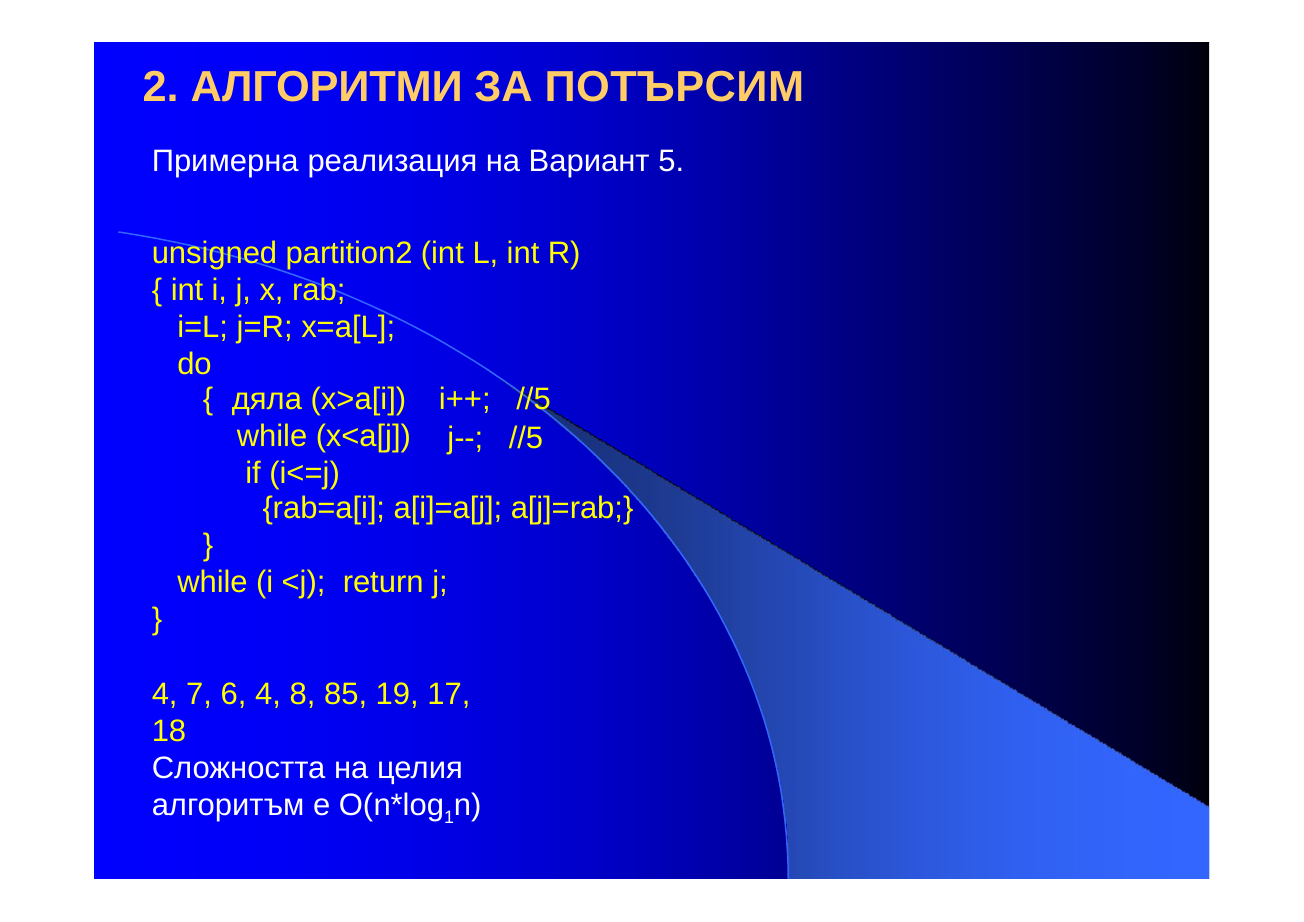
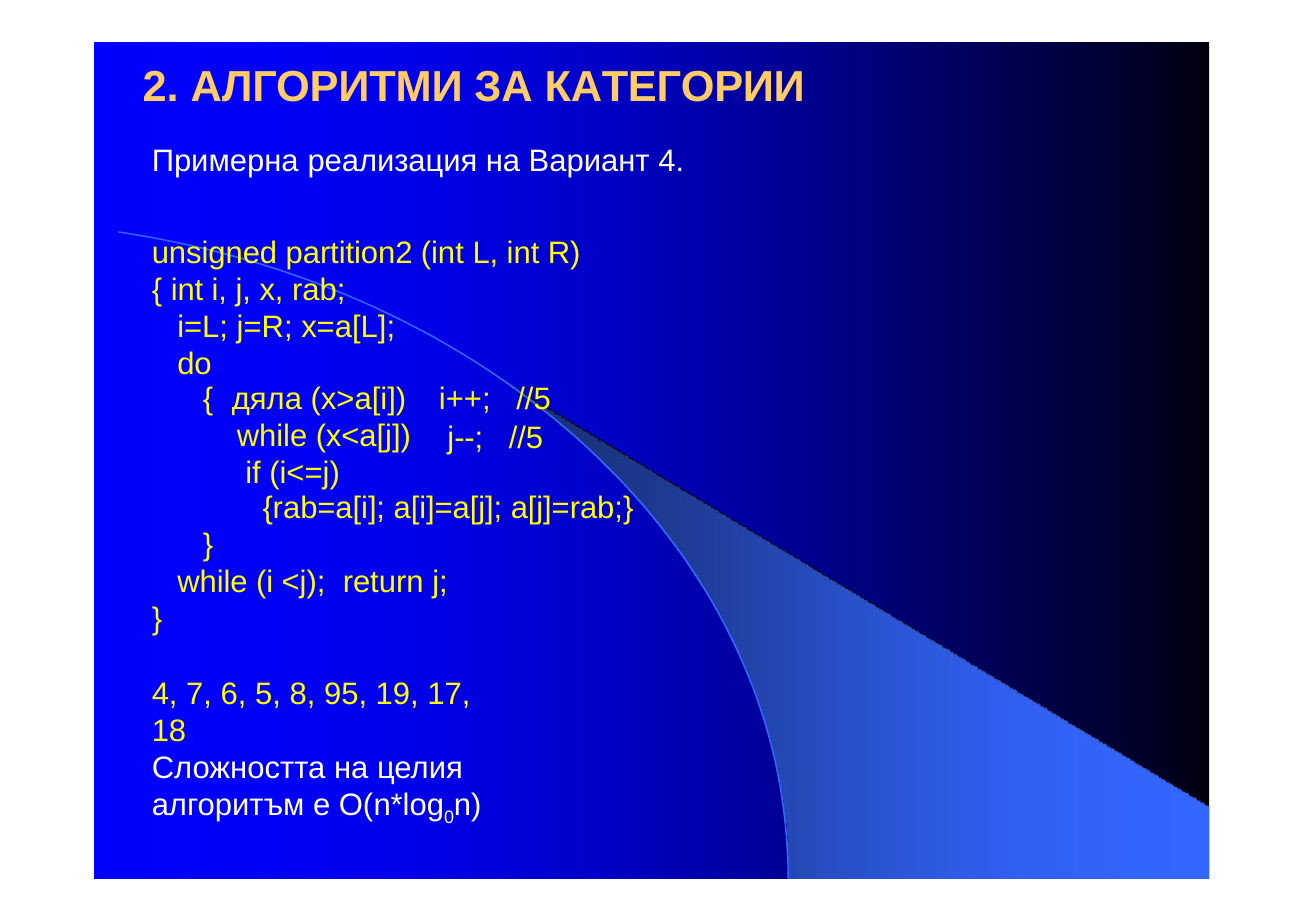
ПОТЪРСИМ: ПОТЪРСИМ -> КАТЕГОРИИ (675, 87)
Вариант 5: 5 -> 4 (671, 162)
6 4: 4 -> 5 (268, 694)
85: 85 -> 95 (346, 694)
1: 1 -> 0 (449, 818)
